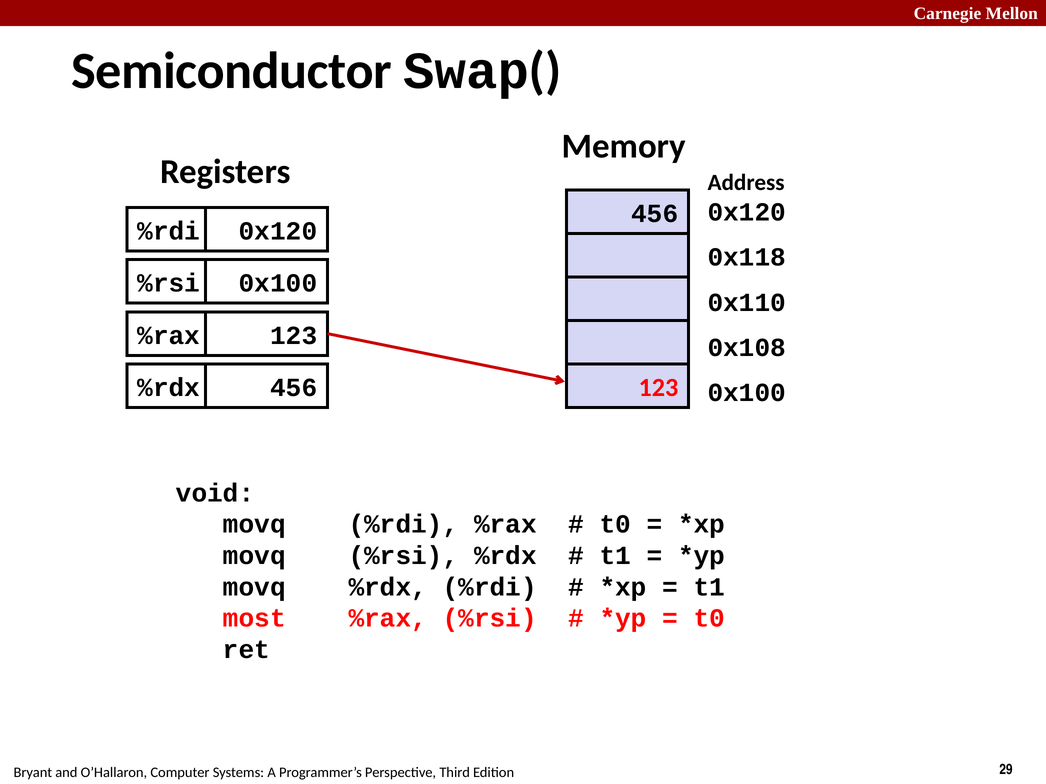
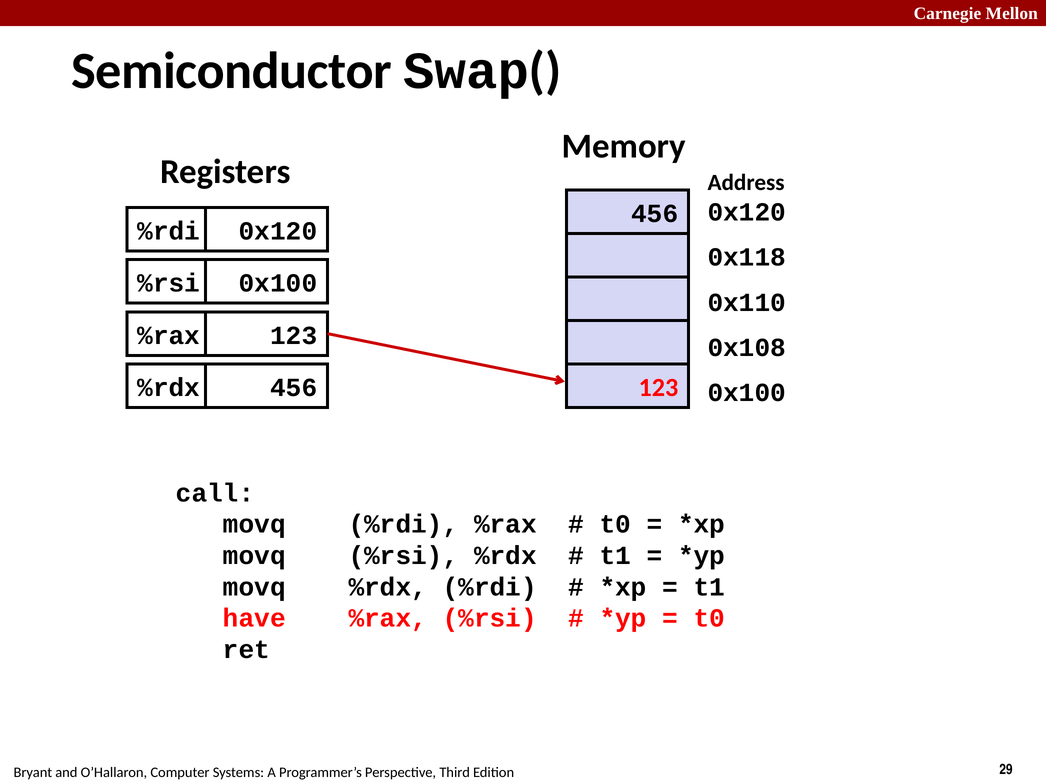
void: void -> call (215, 493)
most: most -> have (254, 619)
